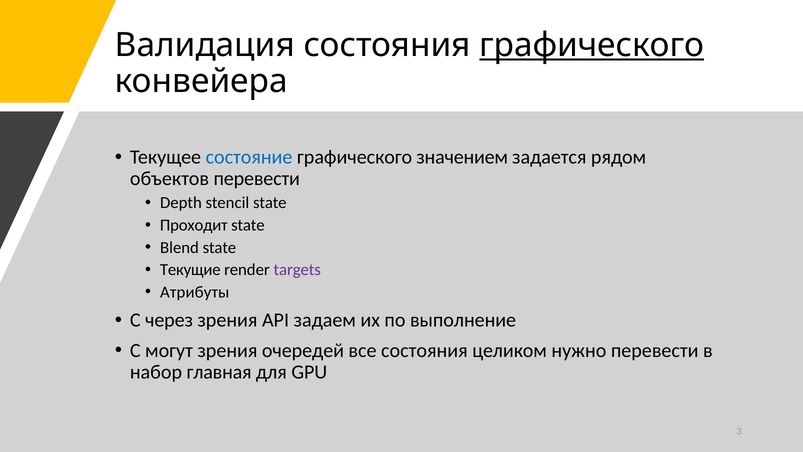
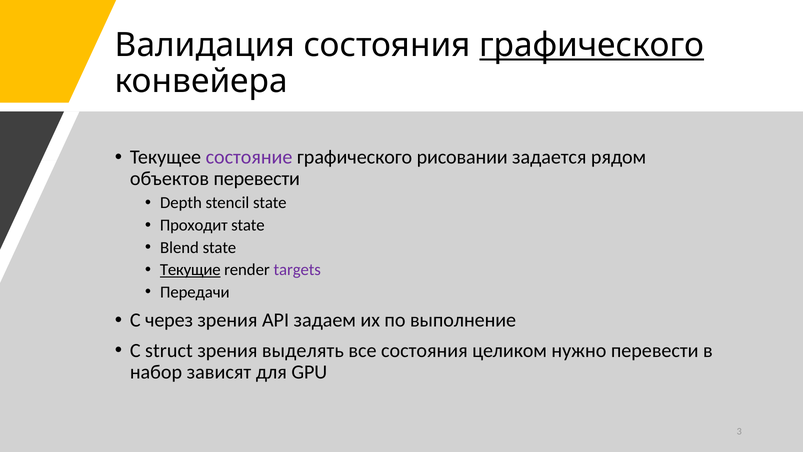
состояние colour: blue -> purple (249, 157)
значением: значением -> рисовании (462, 157)
Текущие underline: none -> present (190, 270)
Атрибуты: Атрибуты -> Передачи (195, 292)
могут: могут -> struct (169, 350)
очередей: очередей -> выделять (303, 350)
главная: главная -> зависят (219, 372)
